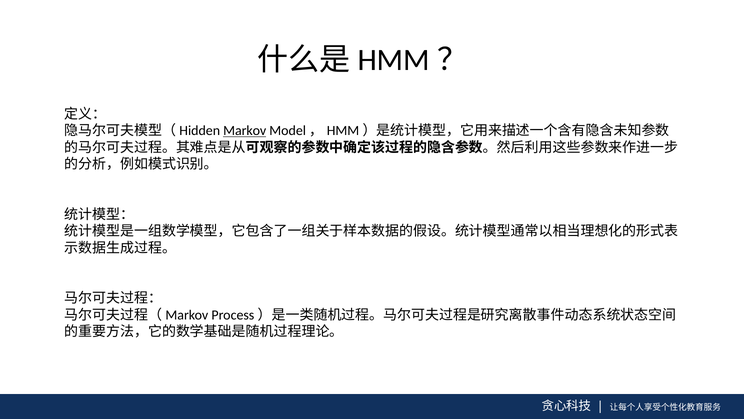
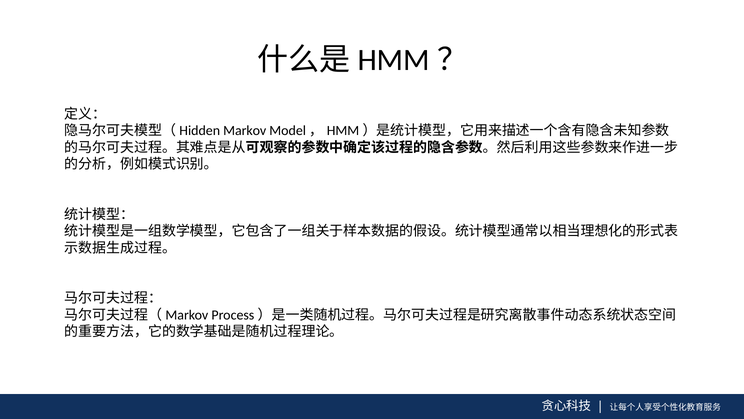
Markov underline: present -> none (245, 131)
